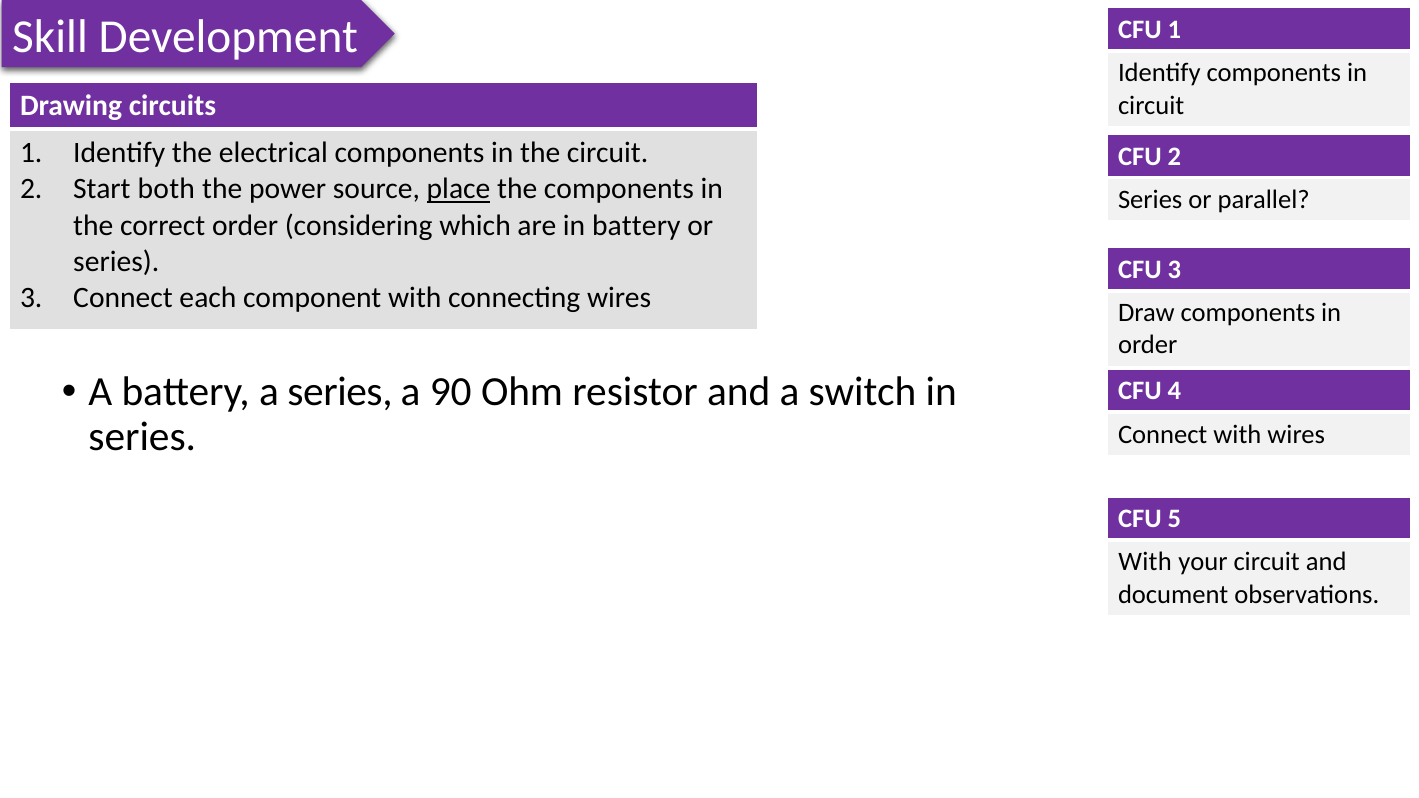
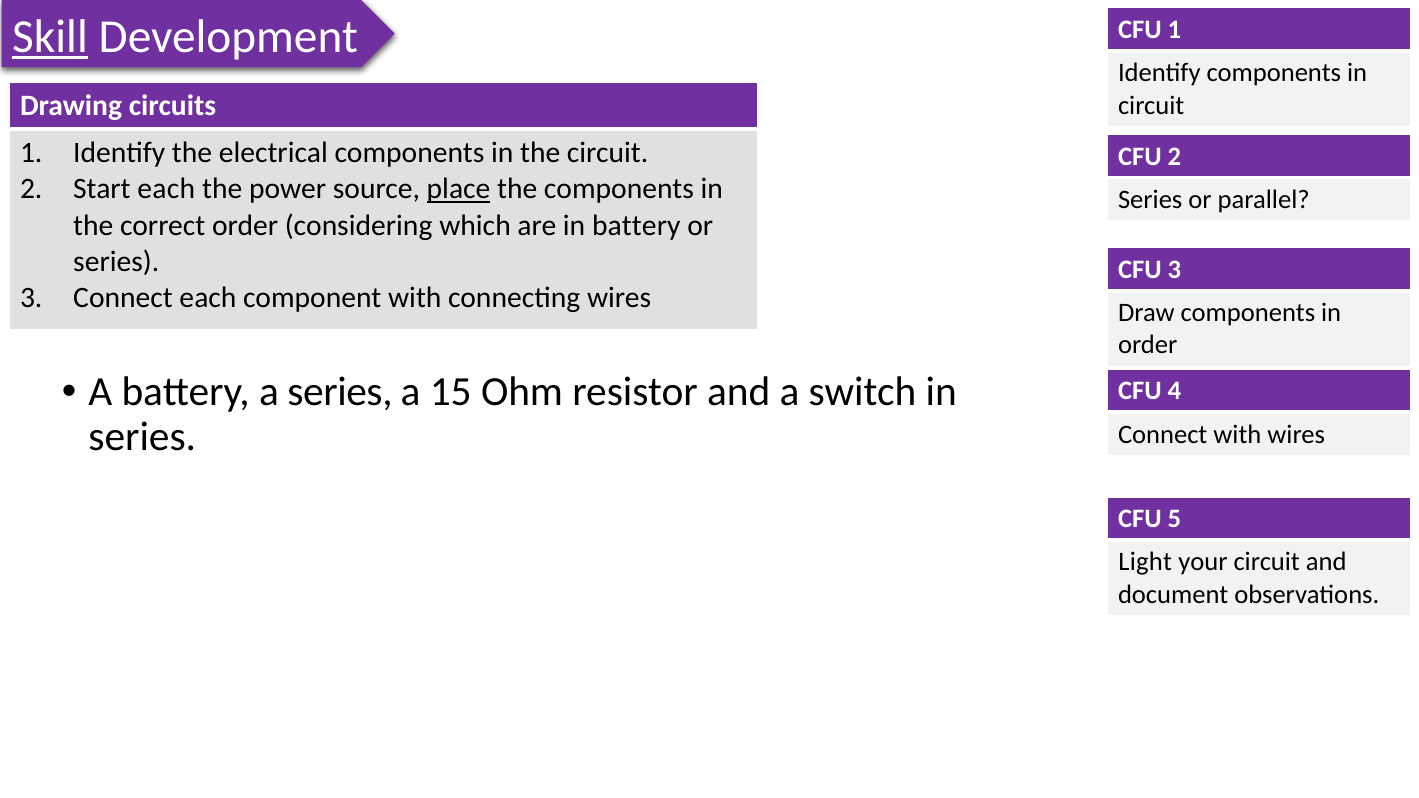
Skill underline: none -> present (50, 37)
Start both: both -> each (166, 189)
90: 90 -> 15 (451, 392)
With: With -> Light (1145, 562)
